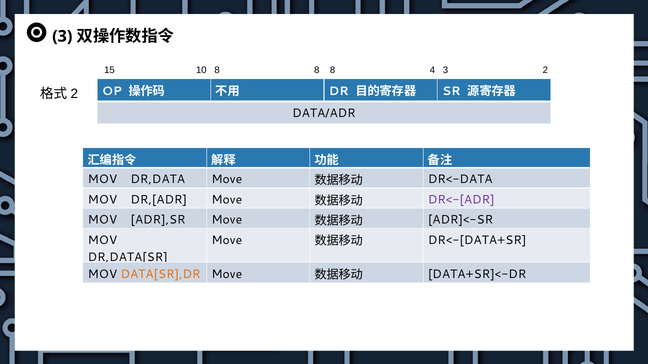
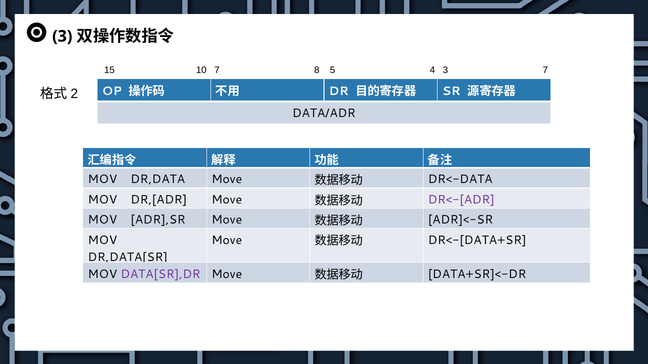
10 8: 8 -> 7 (217, 70)
8: 8 -> 5 (333, 70)
3 2: 2 -> 7 (545, 70)
DATA[SR],DR colour: orange -> purple (161, 275)
